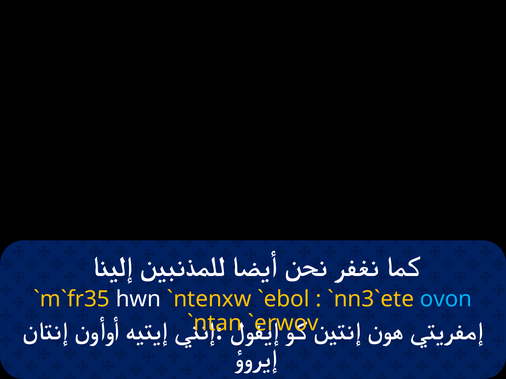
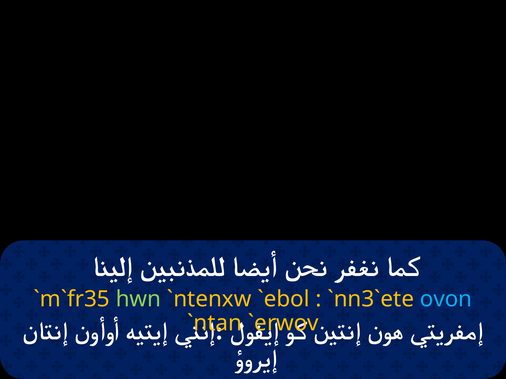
hwn colour: white -> light green (138, 299)
